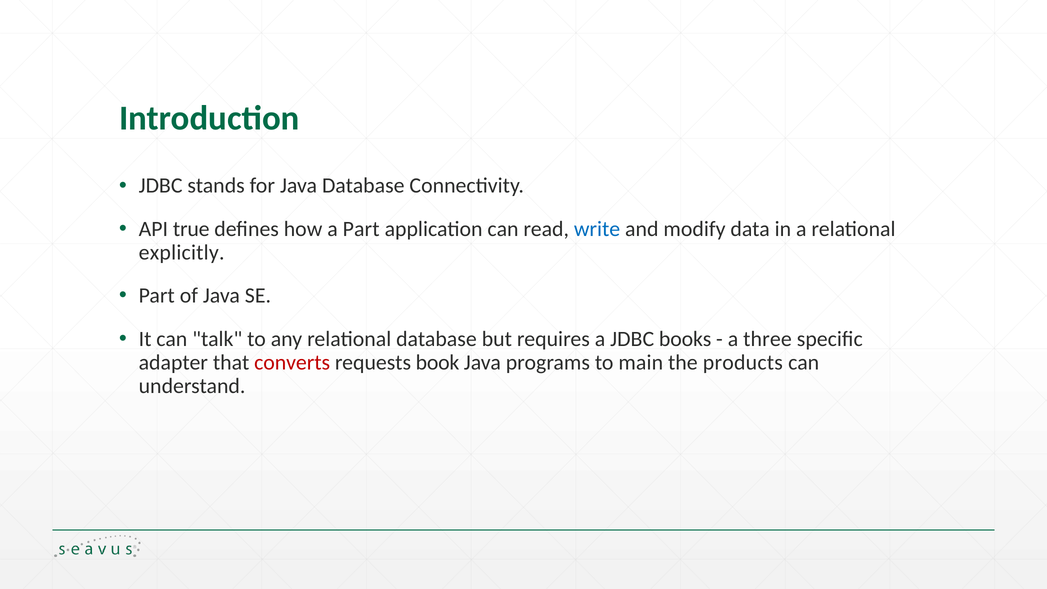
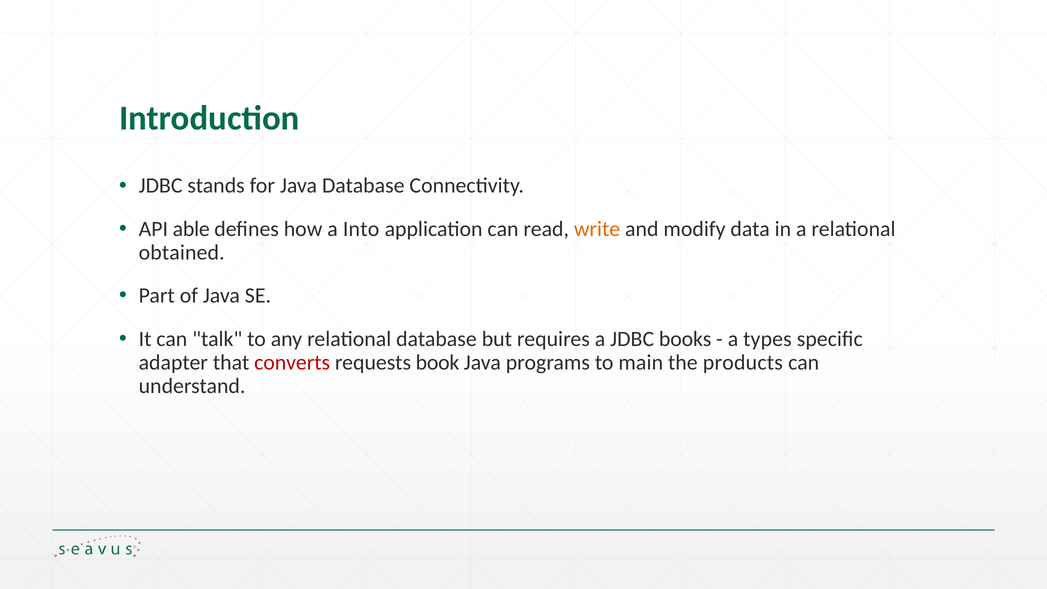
true: true -> able (191, 229)
a Part: Part -> Into (361, 229)
write colour: blue -> orange (597, 229)
explicitly: explicitly -> obtained (182, 252)
three: three -> types (767, 339)
